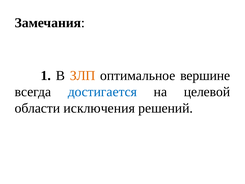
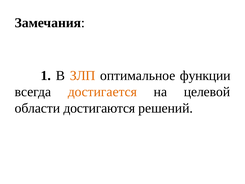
вершине: вершине -> функции (205, 75)
достигается colour: blue -> orange (102, 92)
исключения: исключения -> достигаются (99, 108)
